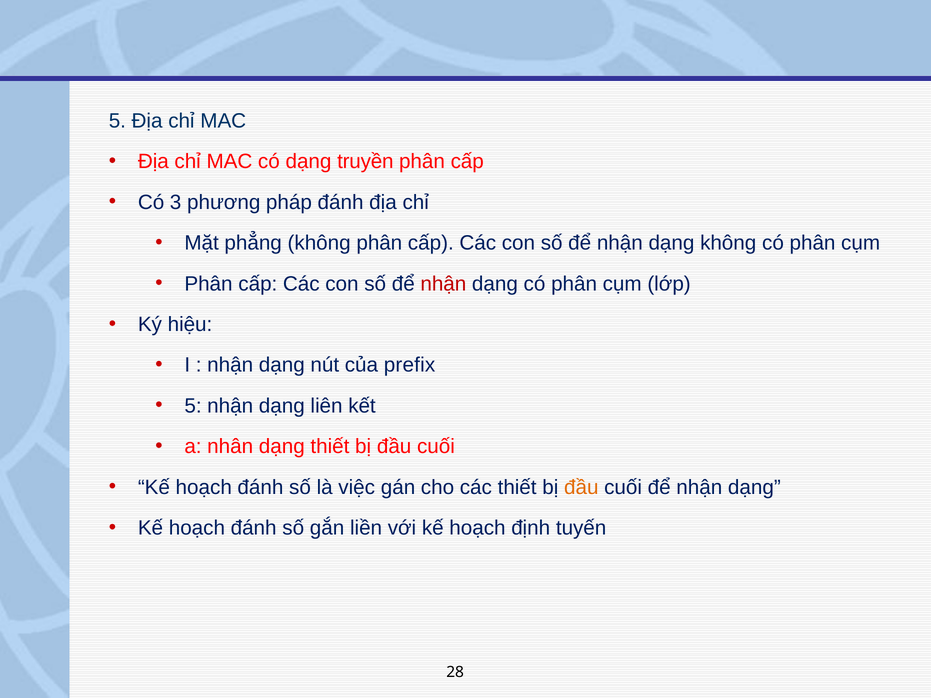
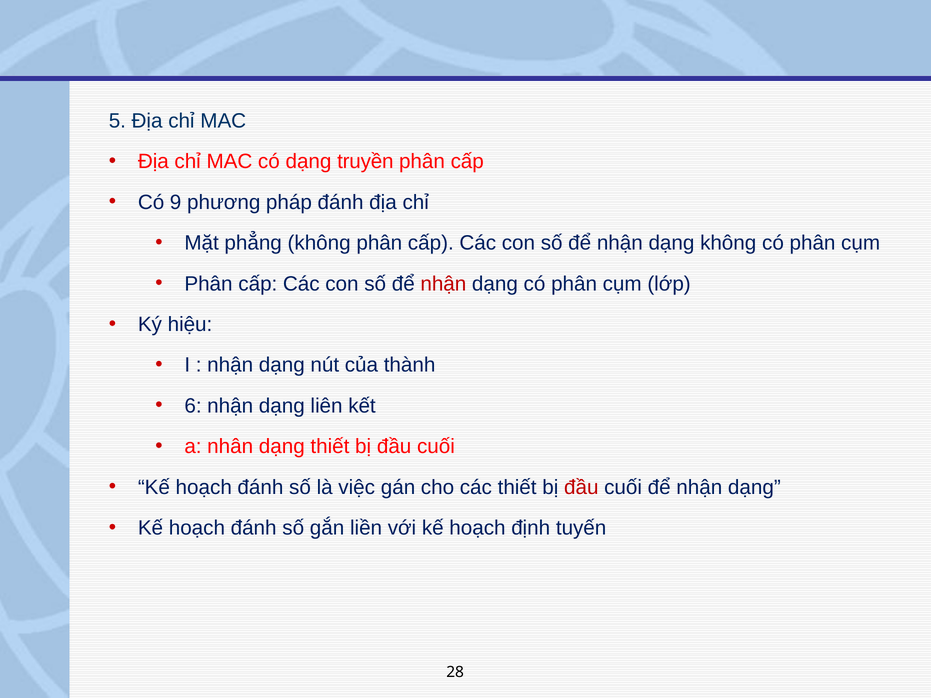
3: 3 -> 9 (176, 202)
prefix: prefix -> thành (410, 365)
5: 5 -> 6 (193, 406)
đầu colour: orange -> red (581, 487)
